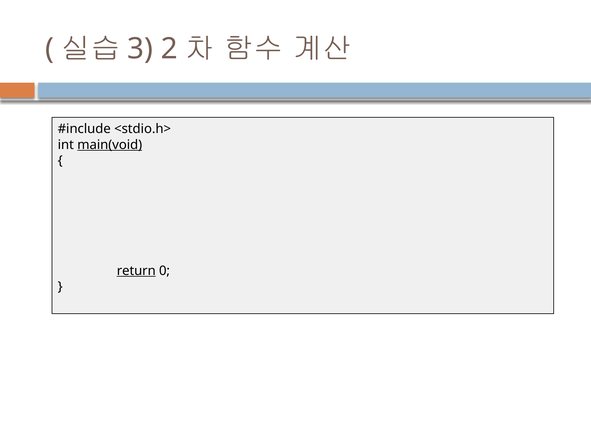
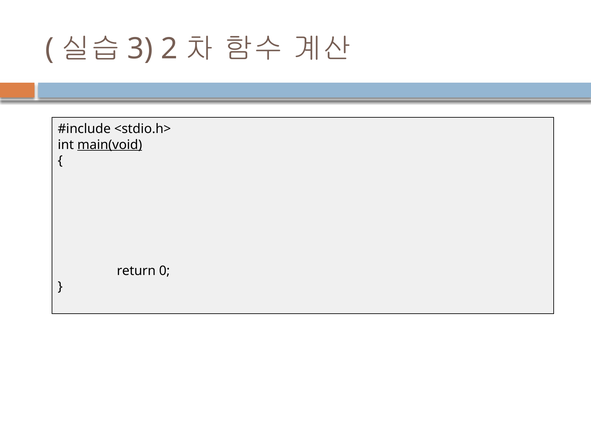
return underline: present -> none (136, 271)
